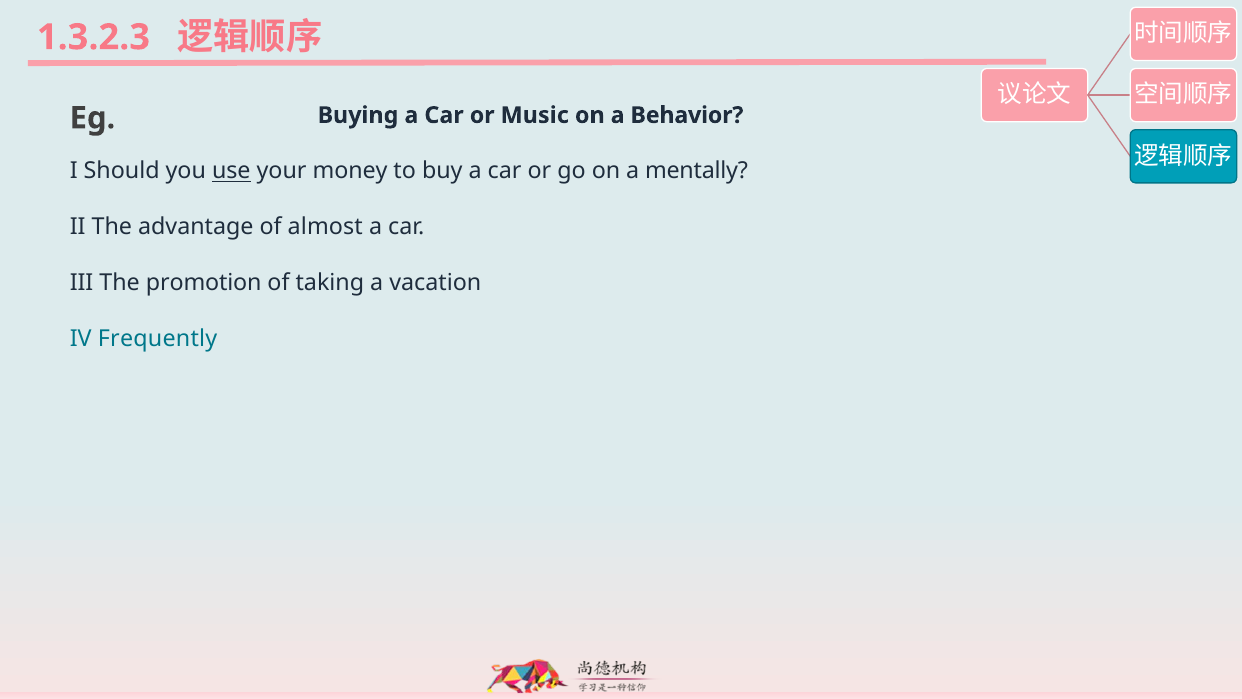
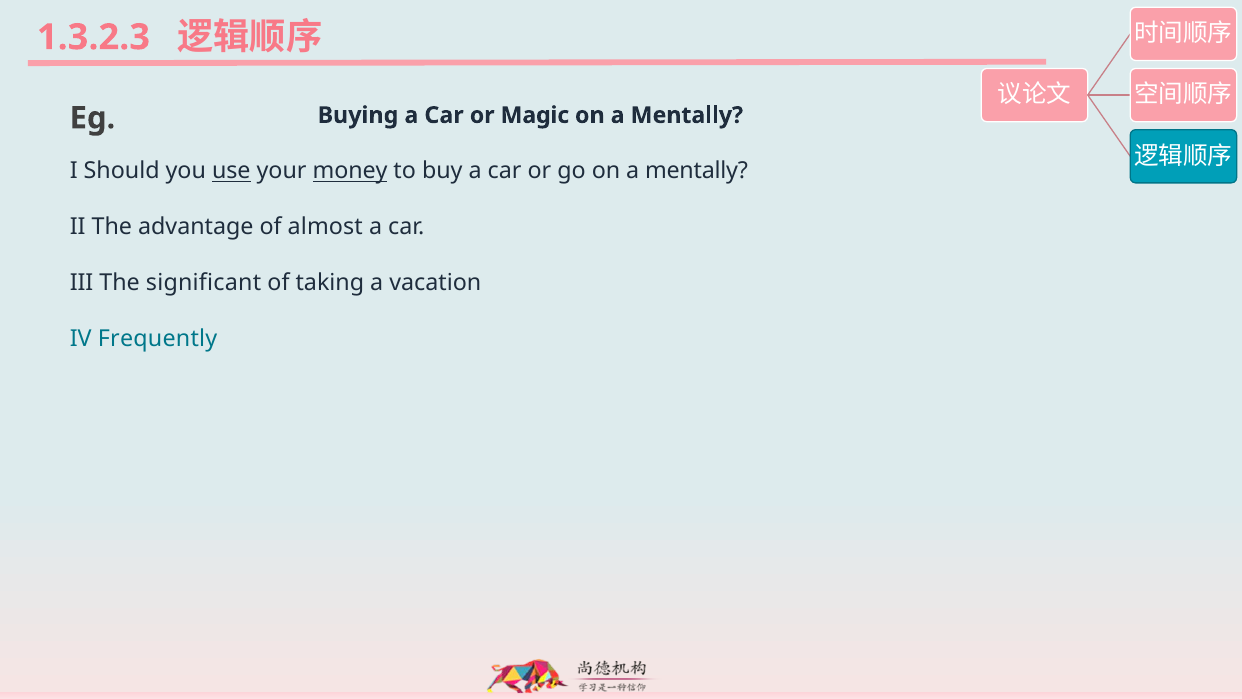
Music: Music -> Magic (535, 115)
Behavior: Behavior -> Mentally (687, 115)
money underline: none -> present (350, 171)
promotion: promotion -> significant (204, 283)
